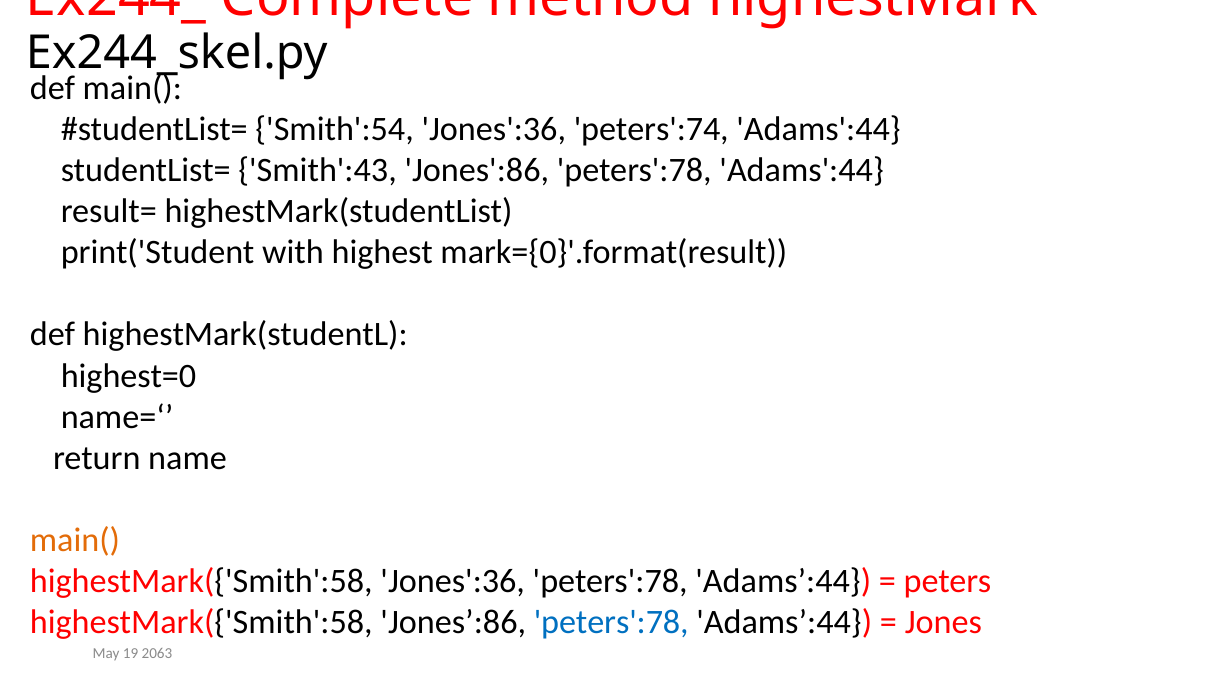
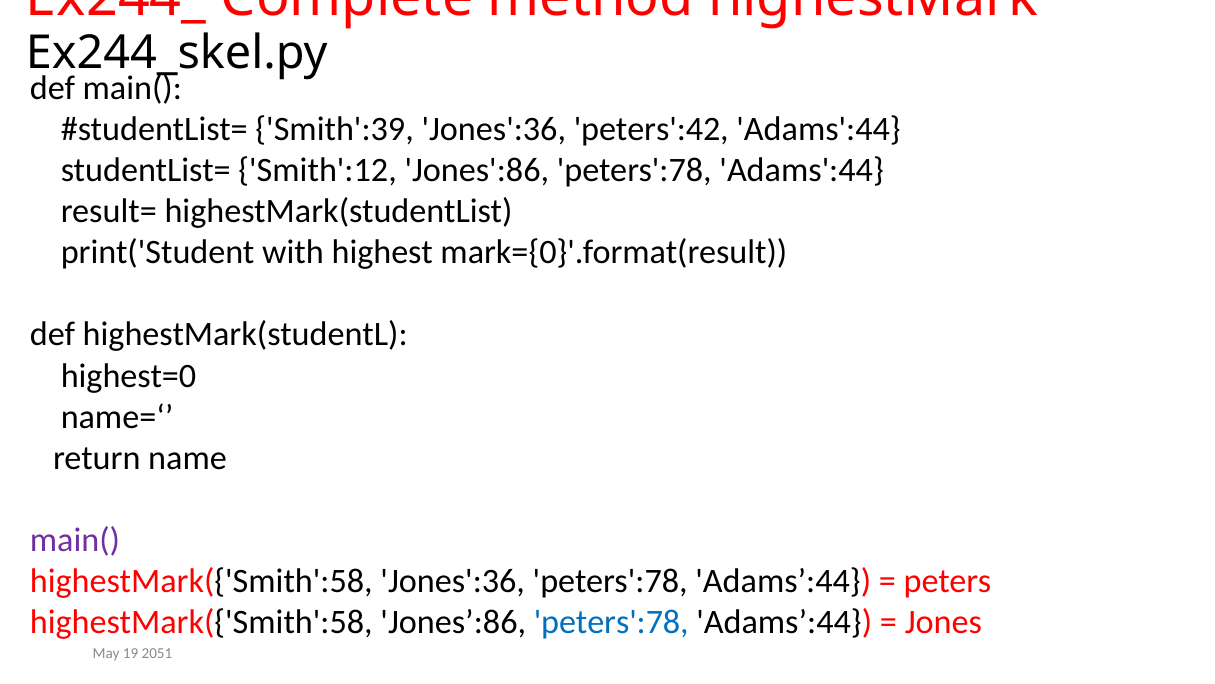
Smith':54: Smith':54 -> Smith':39 (335, 129)
peters':74: peters':74 -> peters':42 (651, 129)
Smith':43: Smith':43 -> Smith':12 (318, 170)
main( colour: orange -> purple (75, 540)
2063: 2063 -> 2051 (157, 653)
